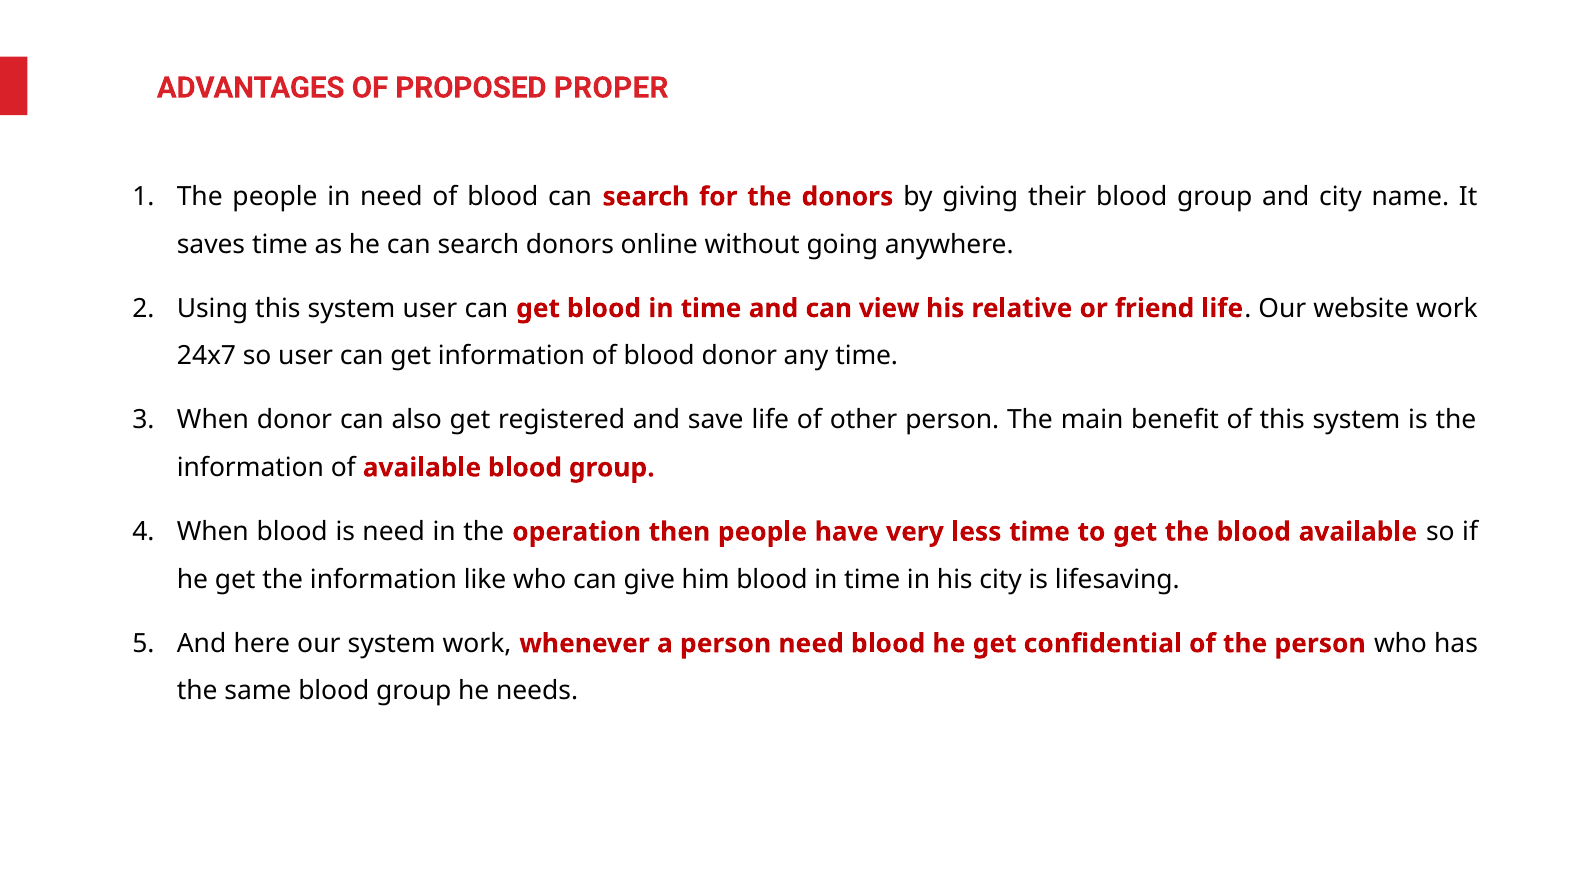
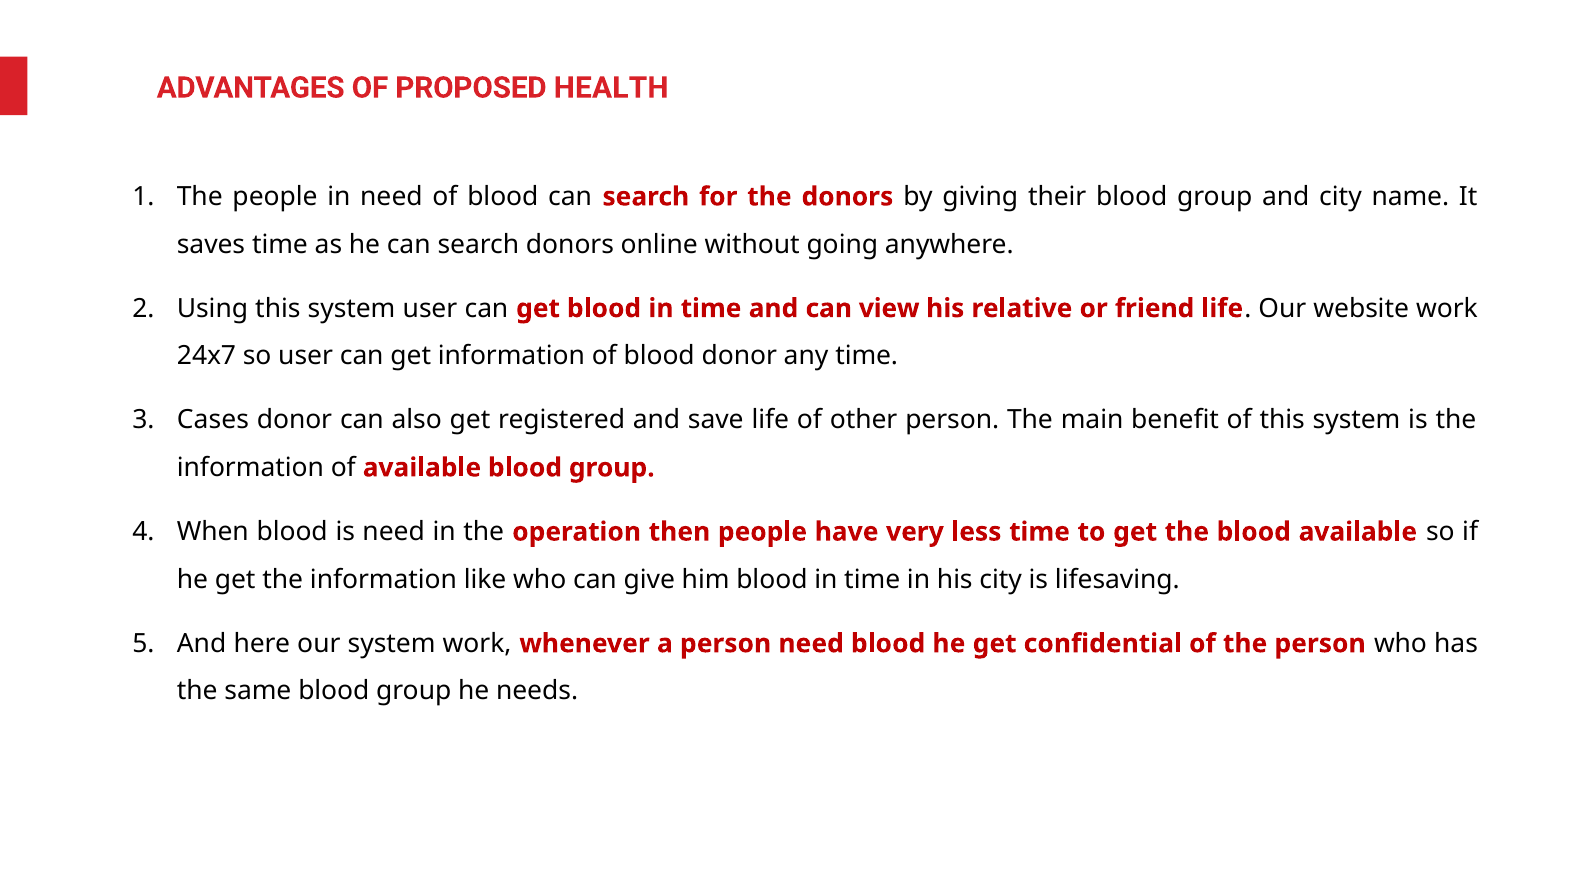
PROPER: PROPER -> HEALTH (611, 88)
When: When -> Cases (213, 420)
